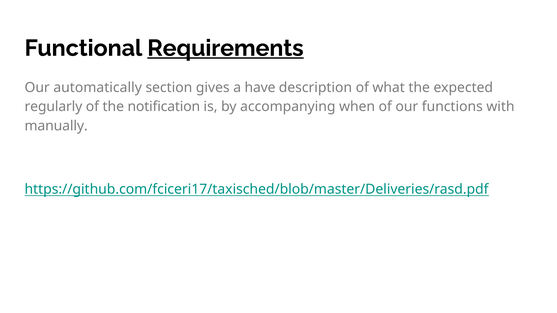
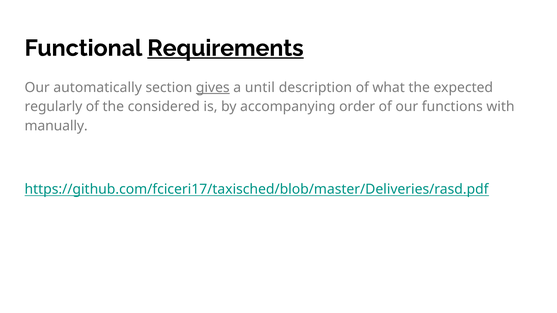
gives underline: none -> present (213, 88)
have: have -> until (260, 88)
notification: notification -> considered (164, 107)
when: when -> order (357, 107)
